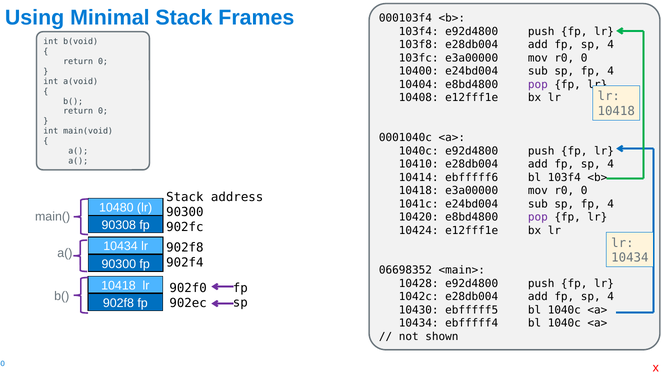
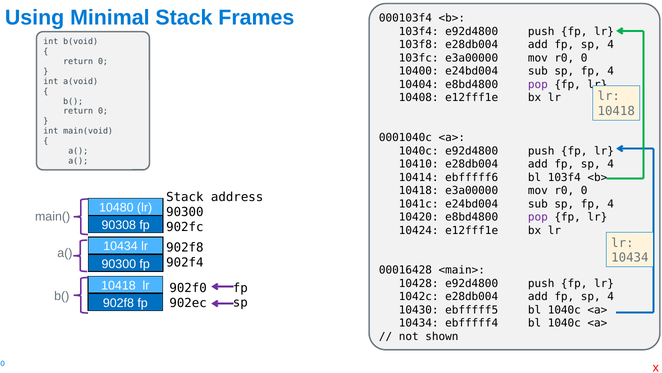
06698352: 06698352 -> 00016428 (405, 270)
